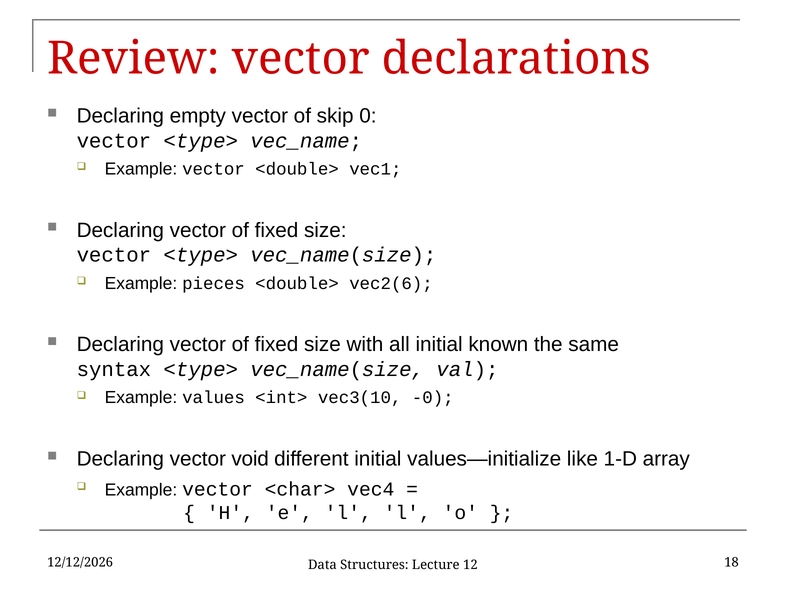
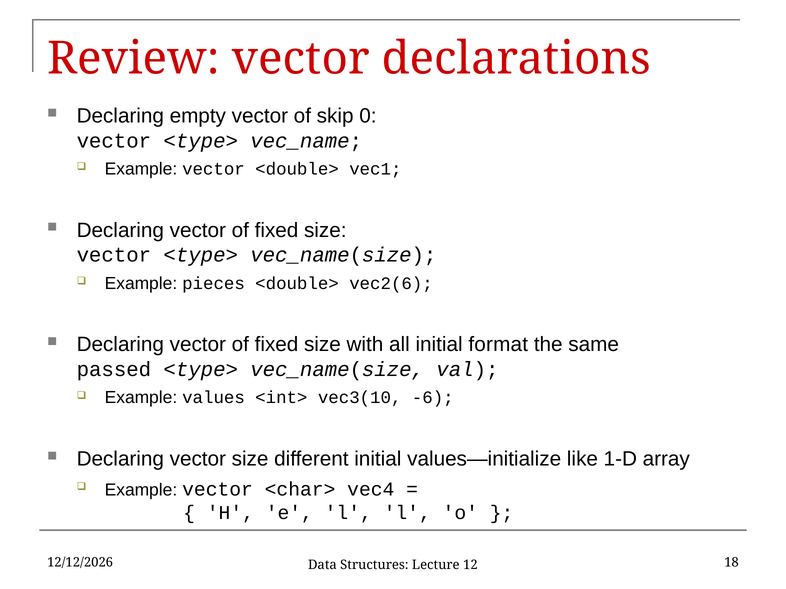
known: known -> format (498, 345)
syntax: syntax -> passed (114, 370)
-0: -0 -> -6 (433, 398)
vector void: void -> size (250, 459)
